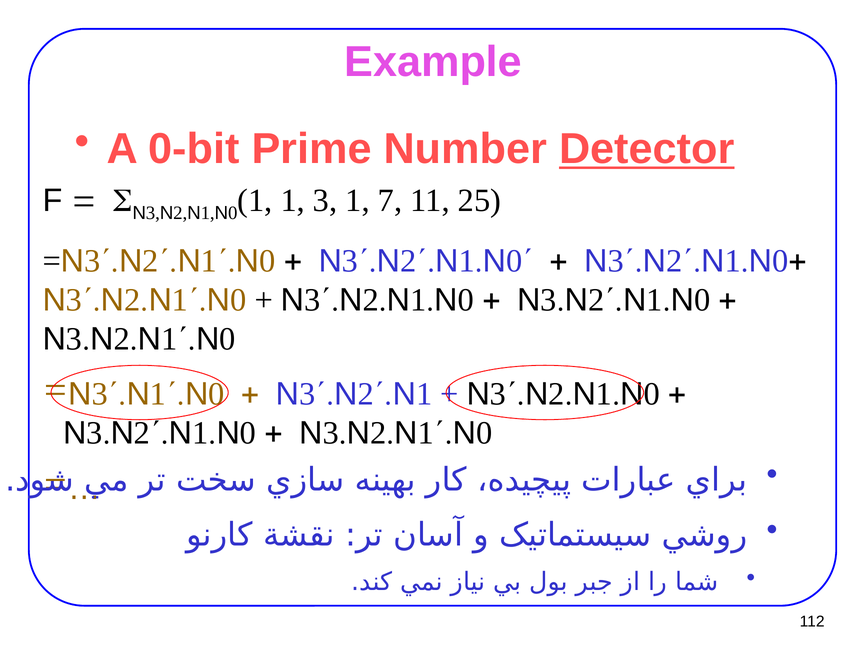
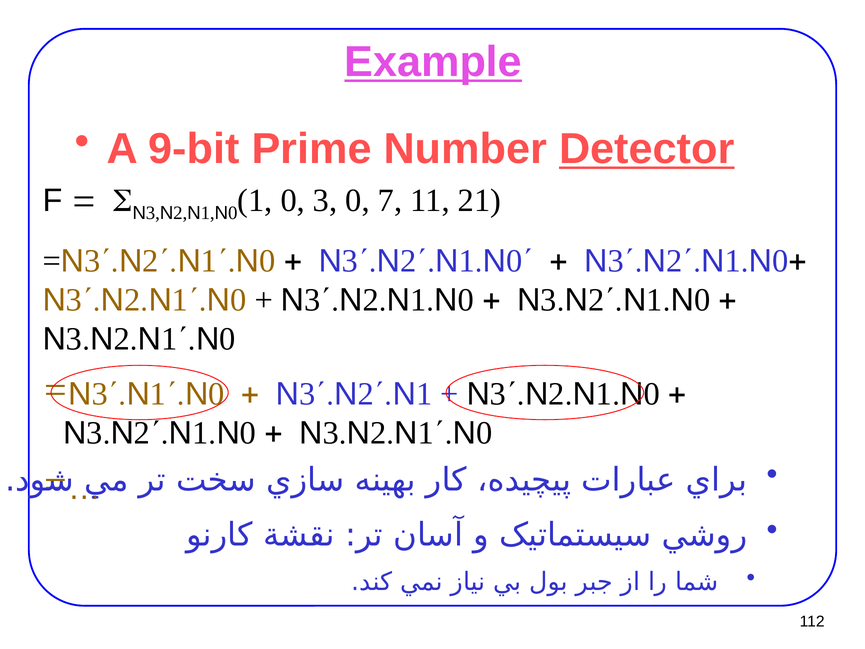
Example underline: none -> present (433, 62)
0-bit: 0-bit -> 9-bit (194, 149)
1: 1 -> 0 (293, 201)
3 1: 1 -> 0 (358, 201)
25: 25 -> 21 (479, 201)
